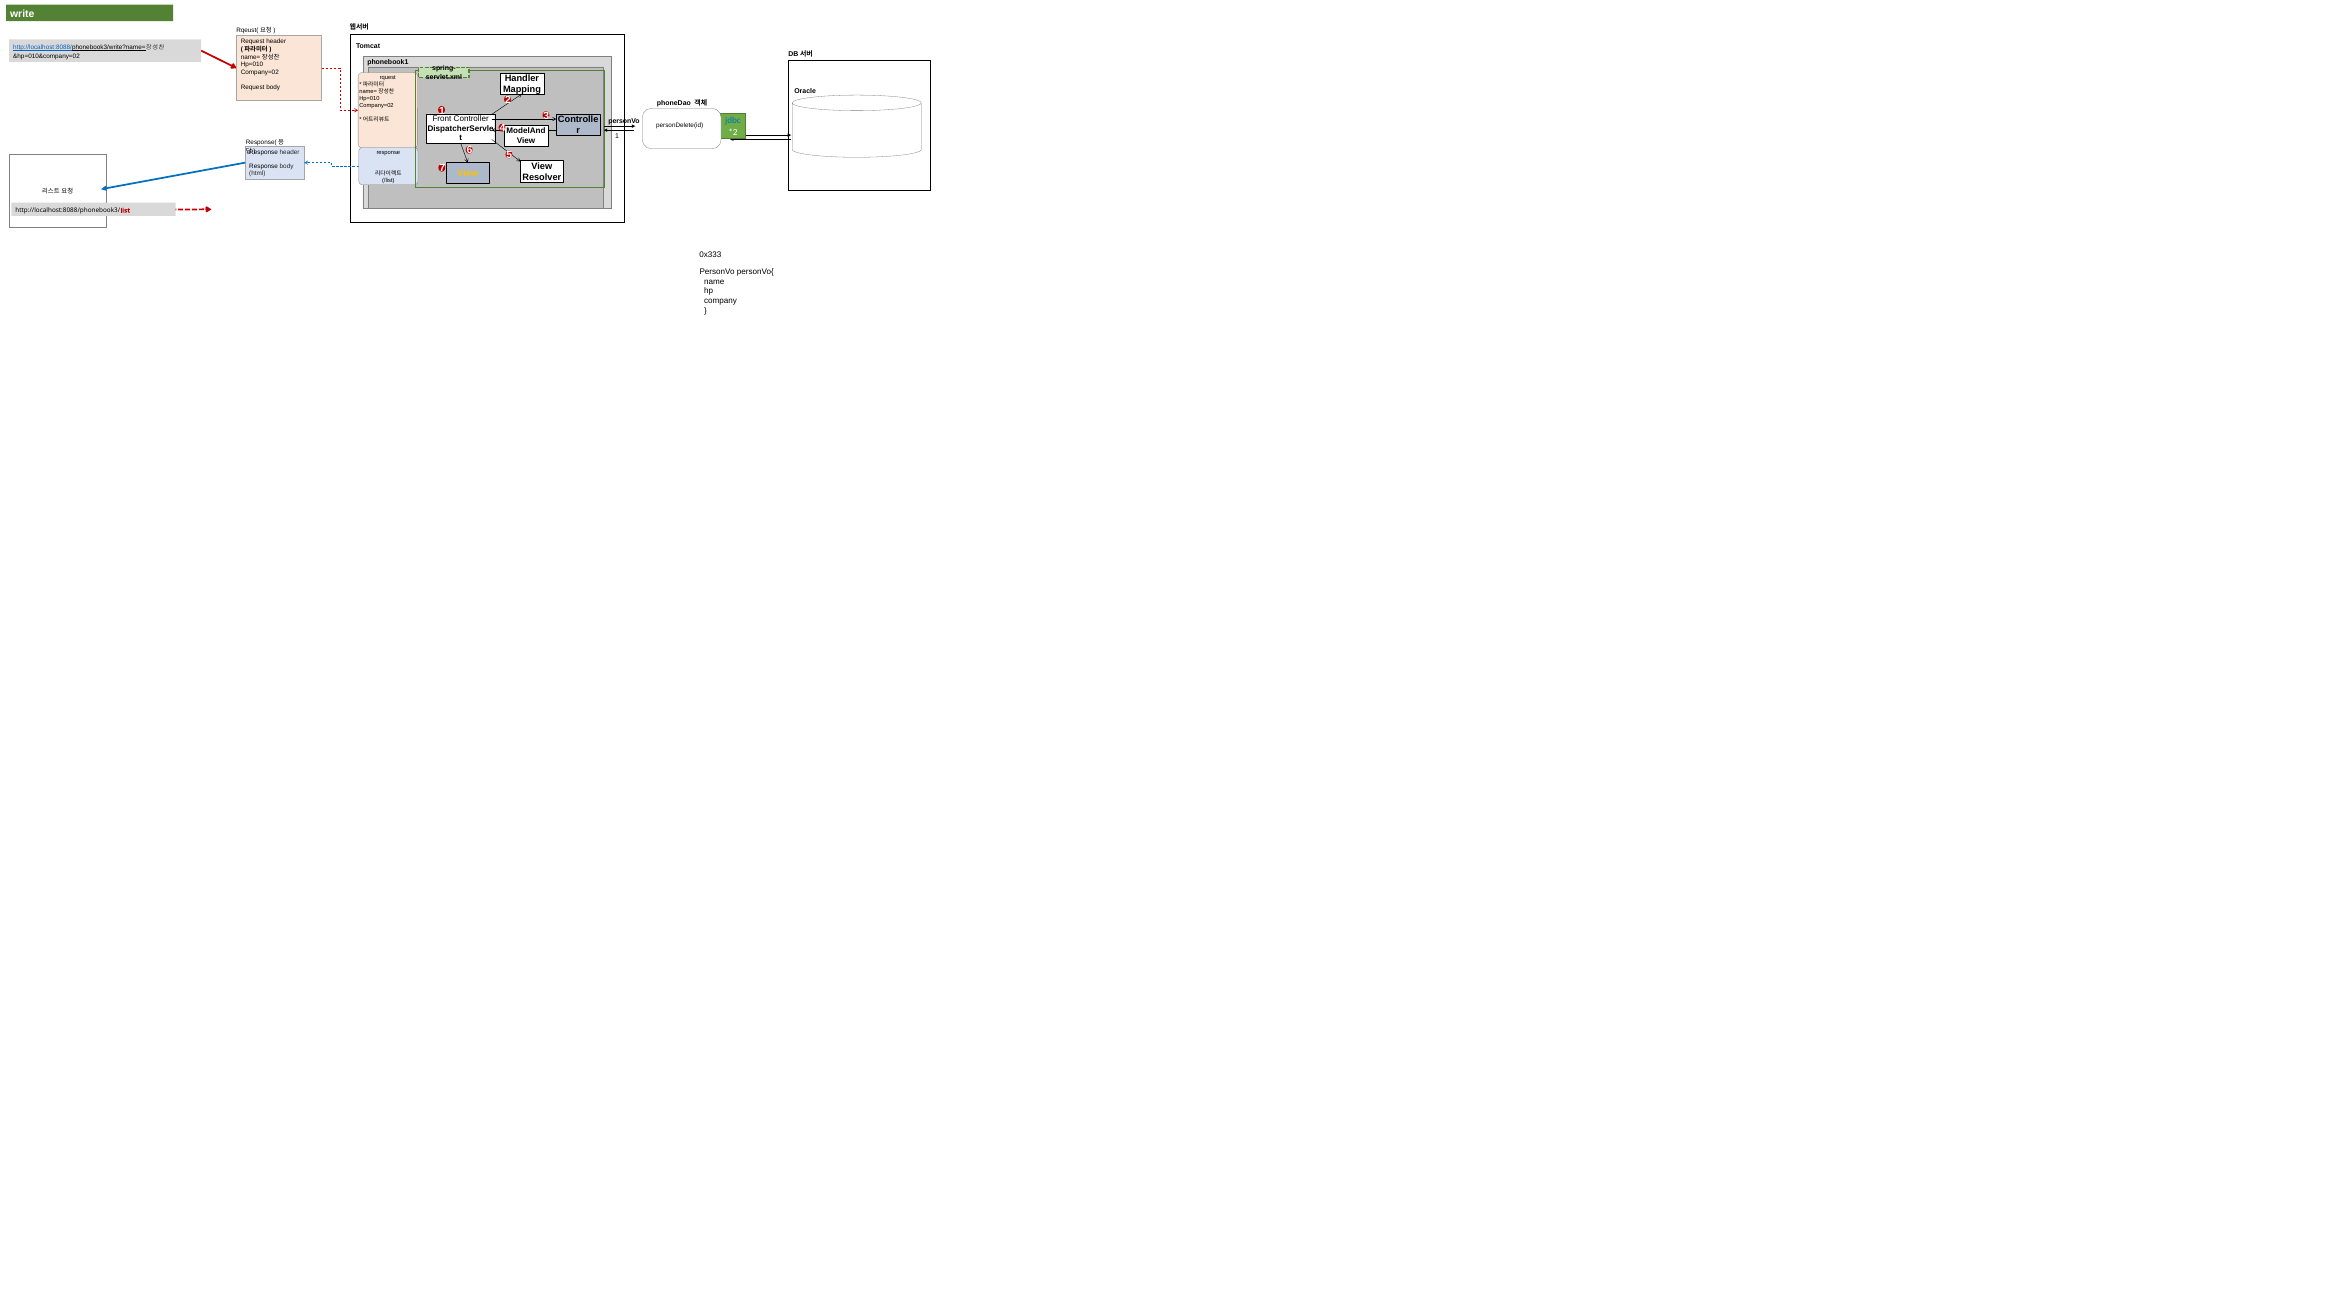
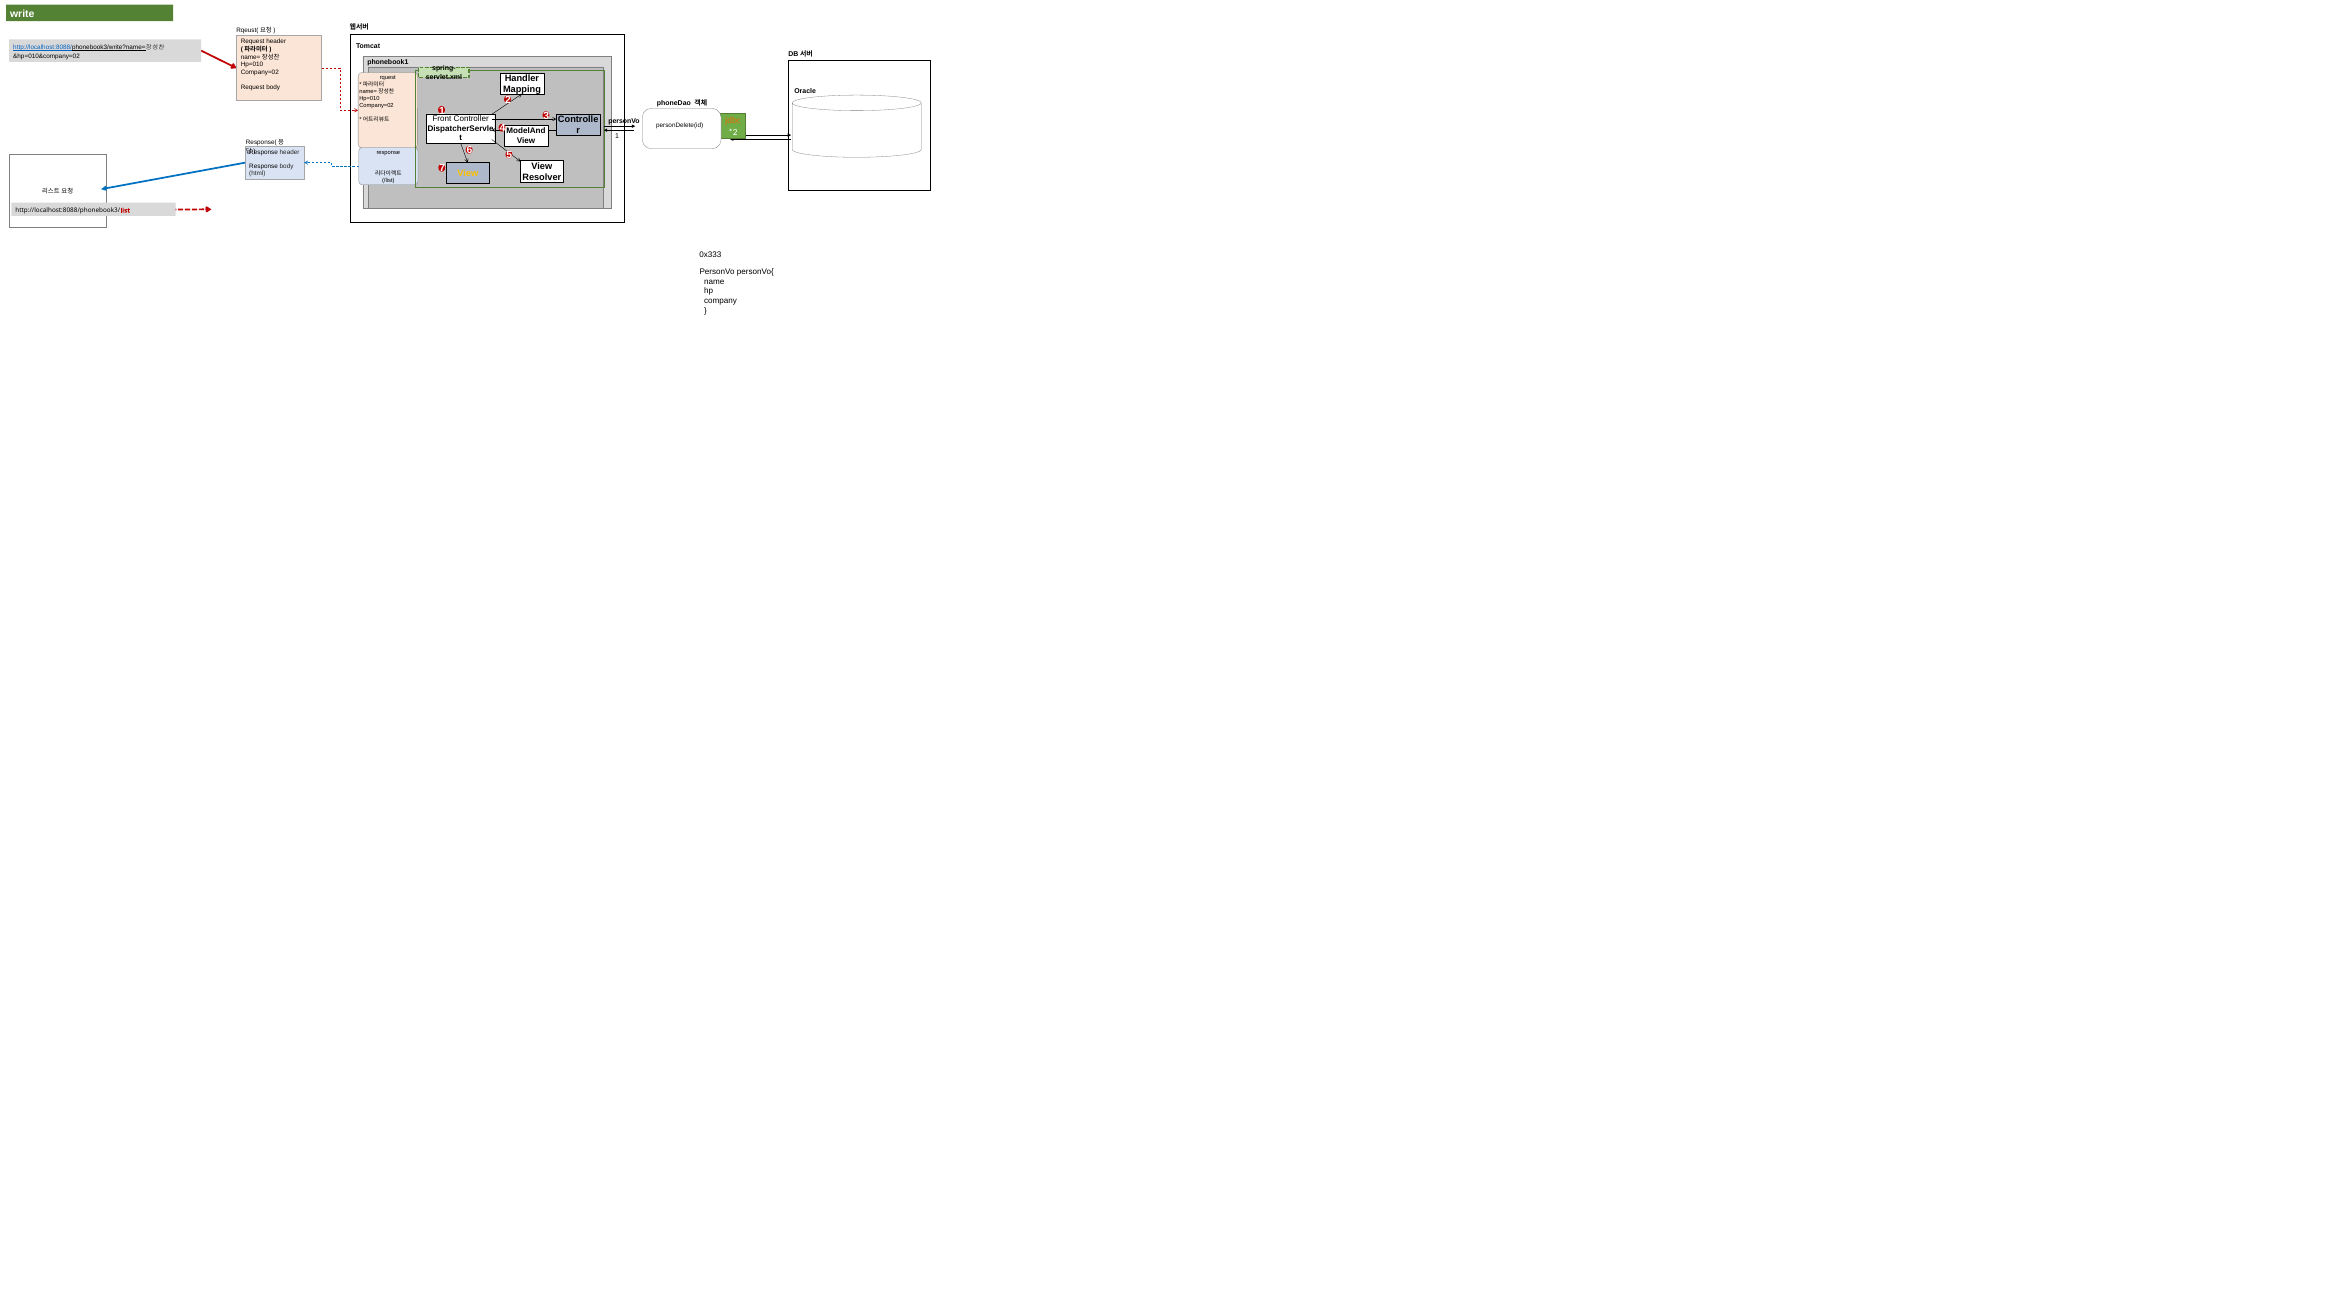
jdbc colour: blue -> orange (733, 121)
